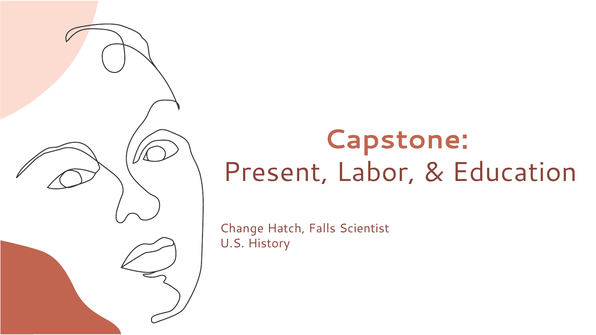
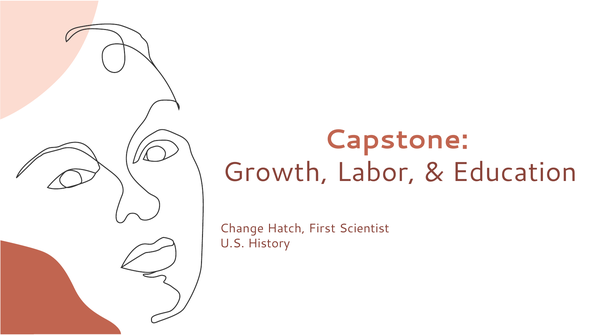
Present: Present -> Growth (276, 172)
Falls: Falls -> First (322, 229)
